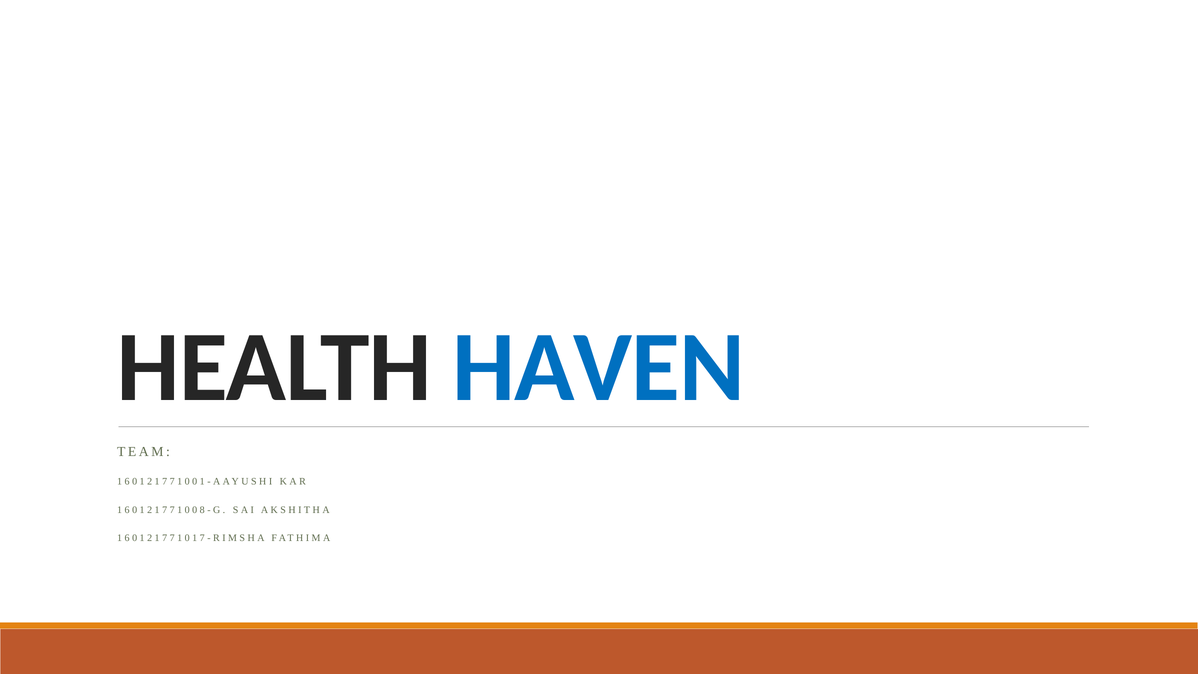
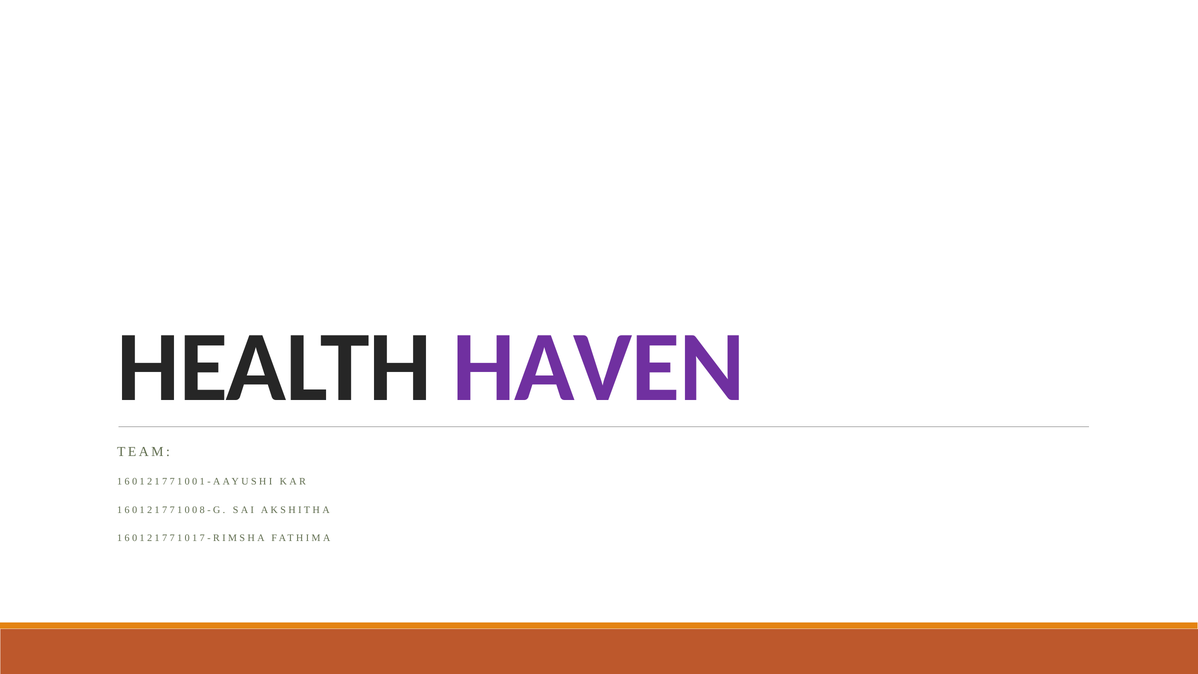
HAVEN colour: blue -> purple (598, 367)
